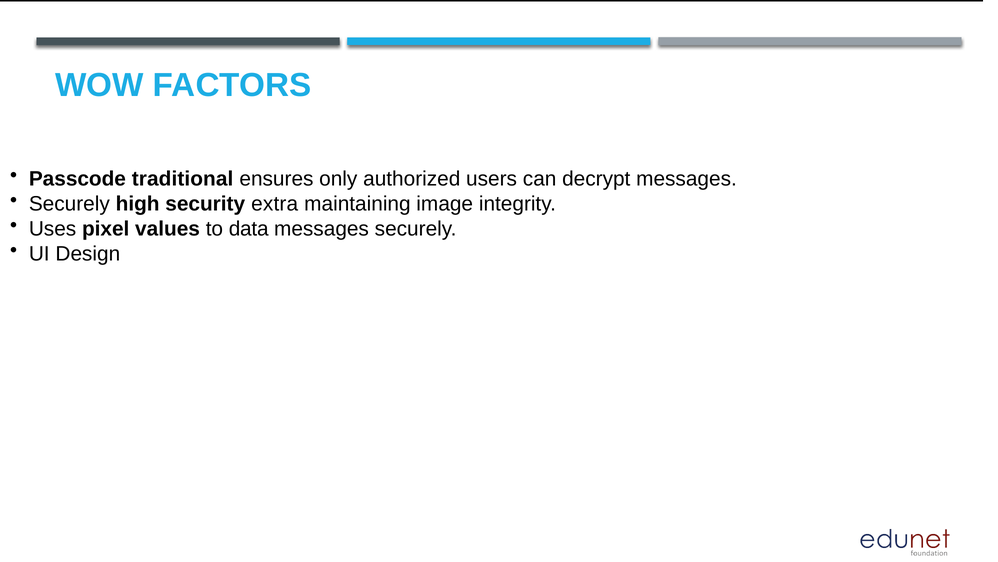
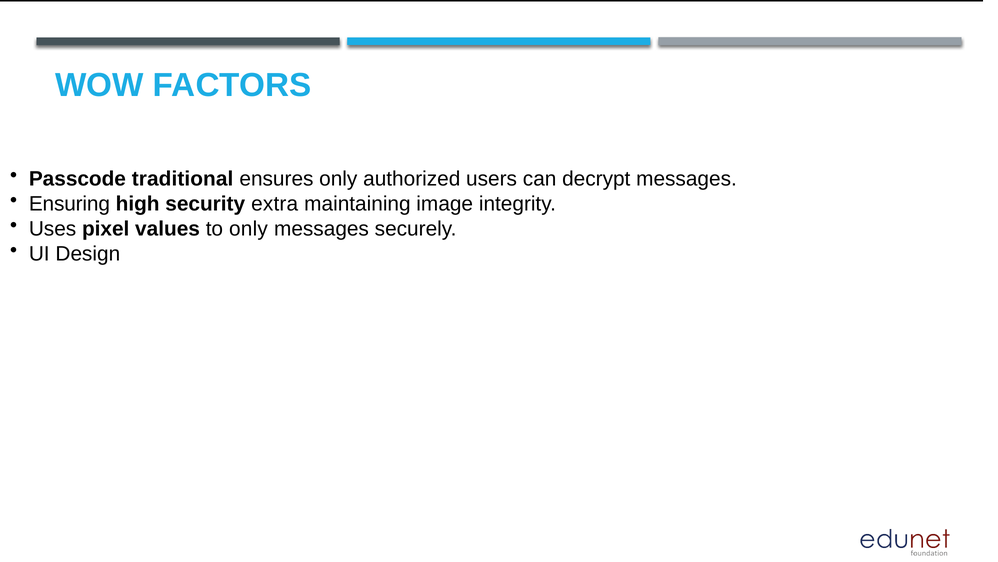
Securely: Securely -> Ensuring (69, 204)
to data: data -> only (248, 228)
